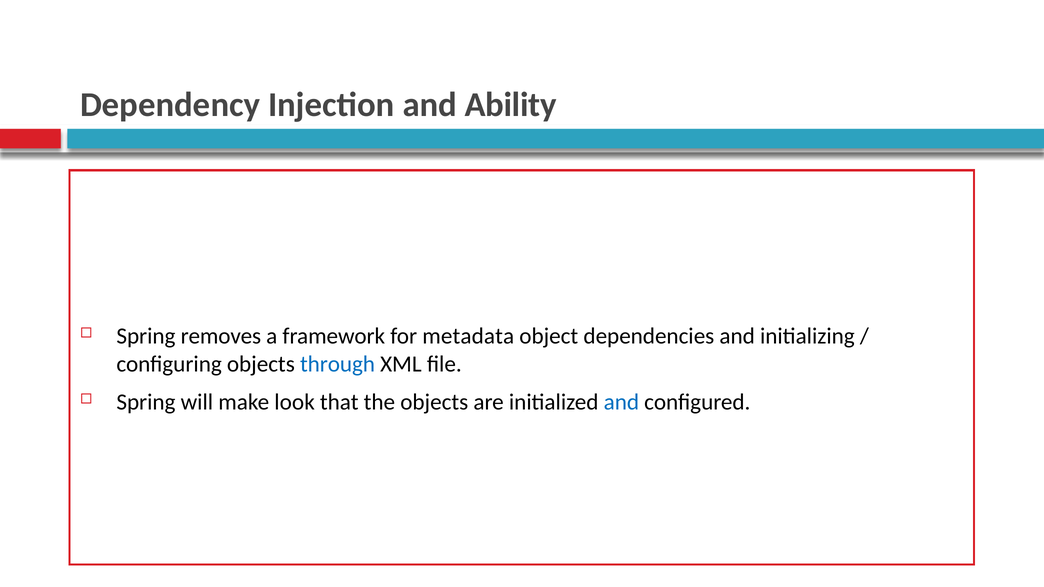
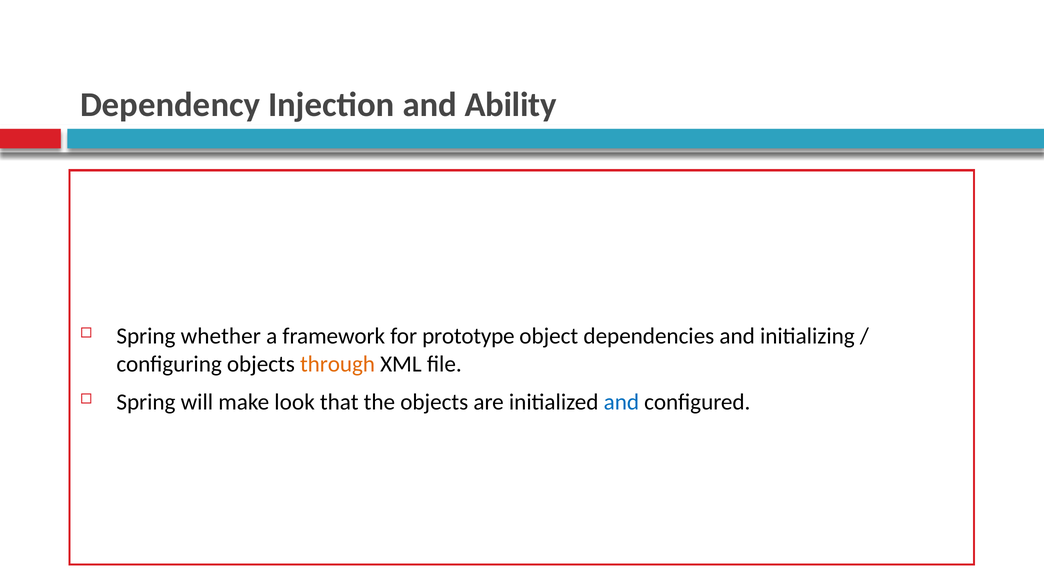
removes: removes -> whether (221, 336)
metadata: metadata -> prototype (468, 336)
through colour: blue -> orange (338, 364)
